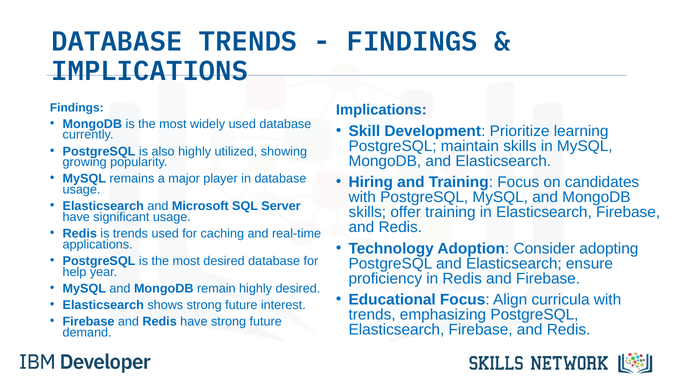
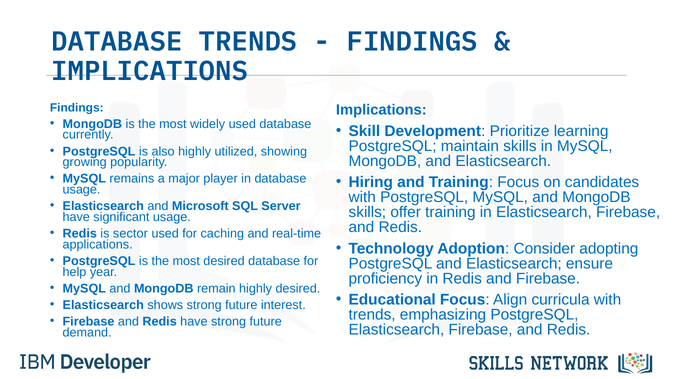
is trends: trends -> sector (130, 233)
